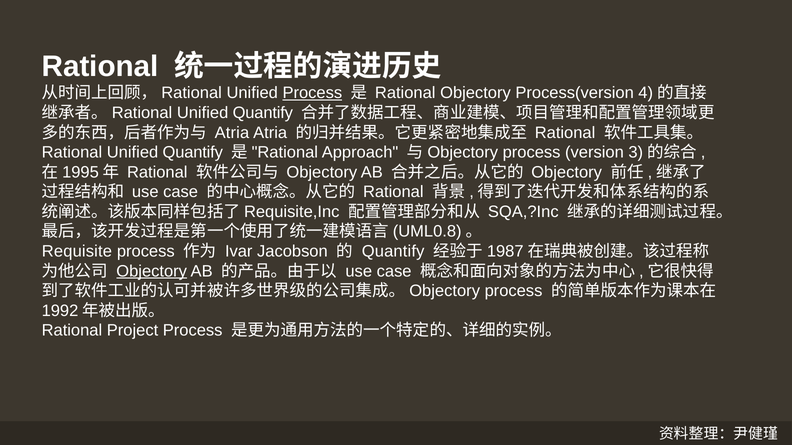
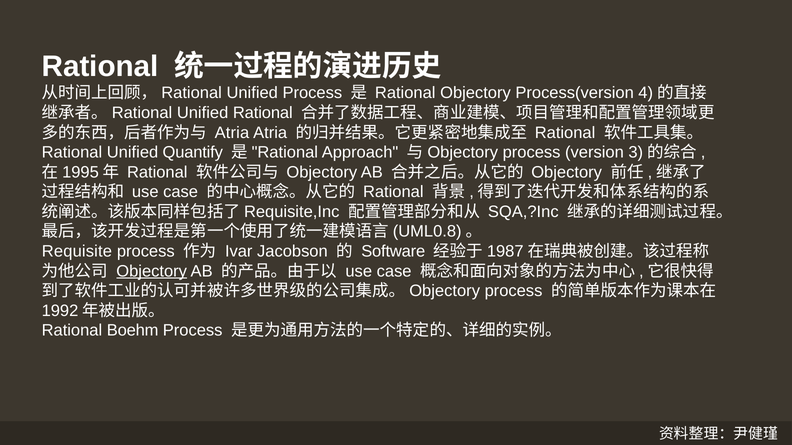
Process underline: present -> none (312, 93)
Quantify: Quantify -> Rational (263, 113)
Quantify: Quantify -> Software (393, 252)
Project: Project -> Boehm (133, 331)
